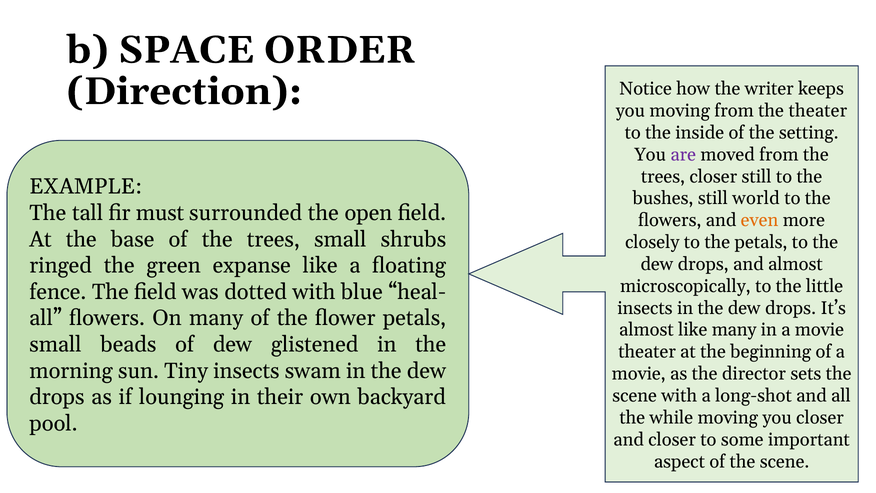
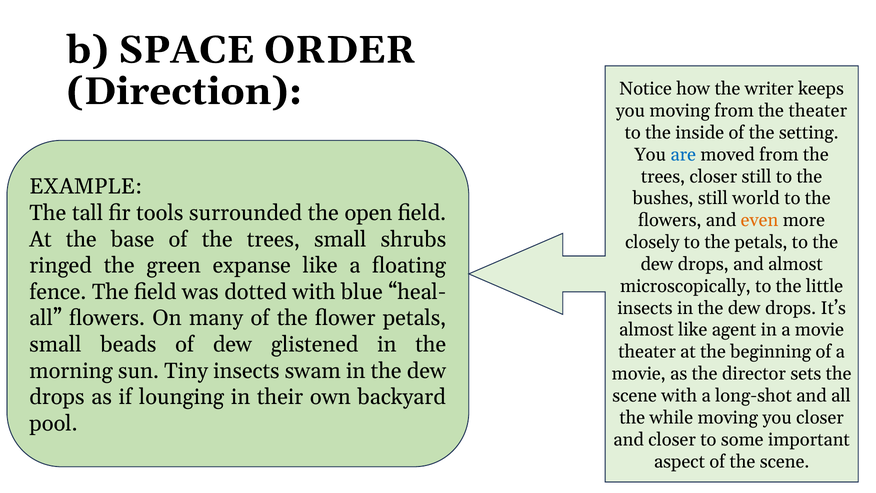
are colour: purple -> blue (683, 155)
must: must -> tools (160, 213)
like many: many -> agent (734, 330)
